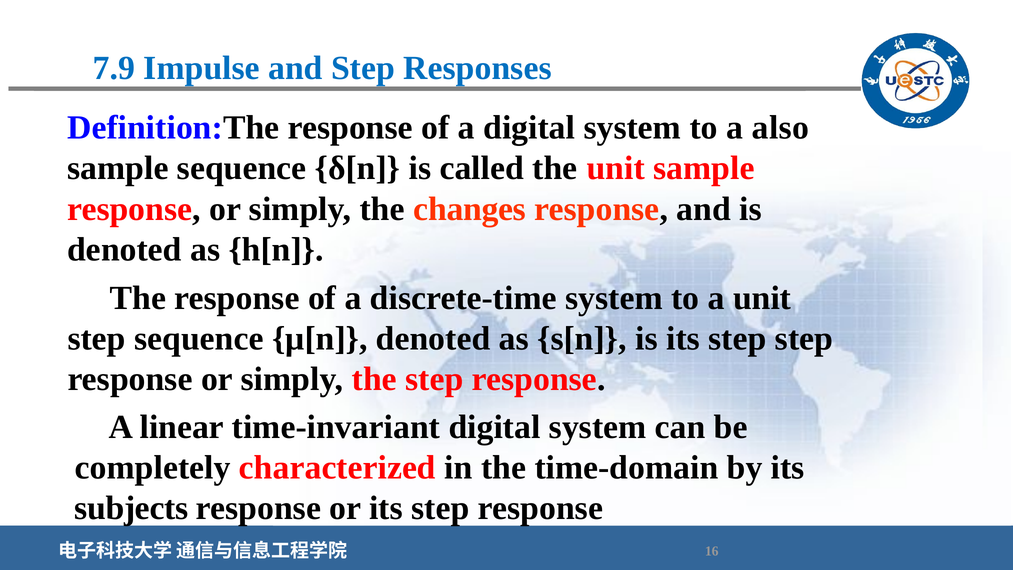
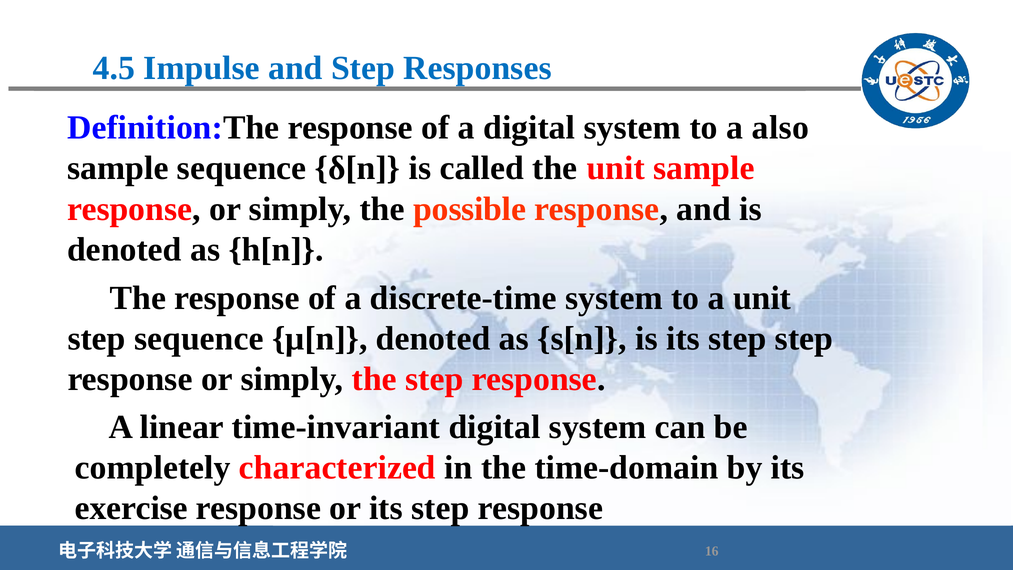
7.9: 7.9 -> 4.5 (114, 68)
changes: changes -> possible (470, 209)
subjects: subjects -> exercise (131, 508)
